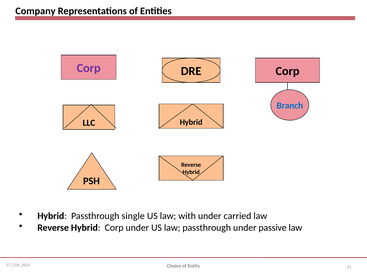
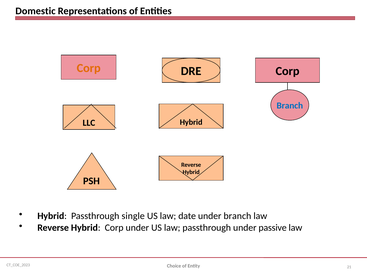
Company: Company -> Domestic (35, 11)
Corp colour: purple -> orange (89, 68)
with: with -> date (187, 216)
under carried: carried -> branch (237, 216)
